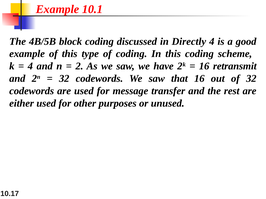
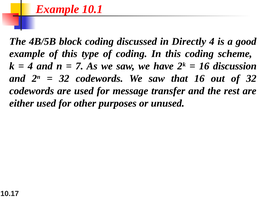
2: 2 -> 7 (79, 66)
retransmit: retransmit -> discussion (235, 66)
